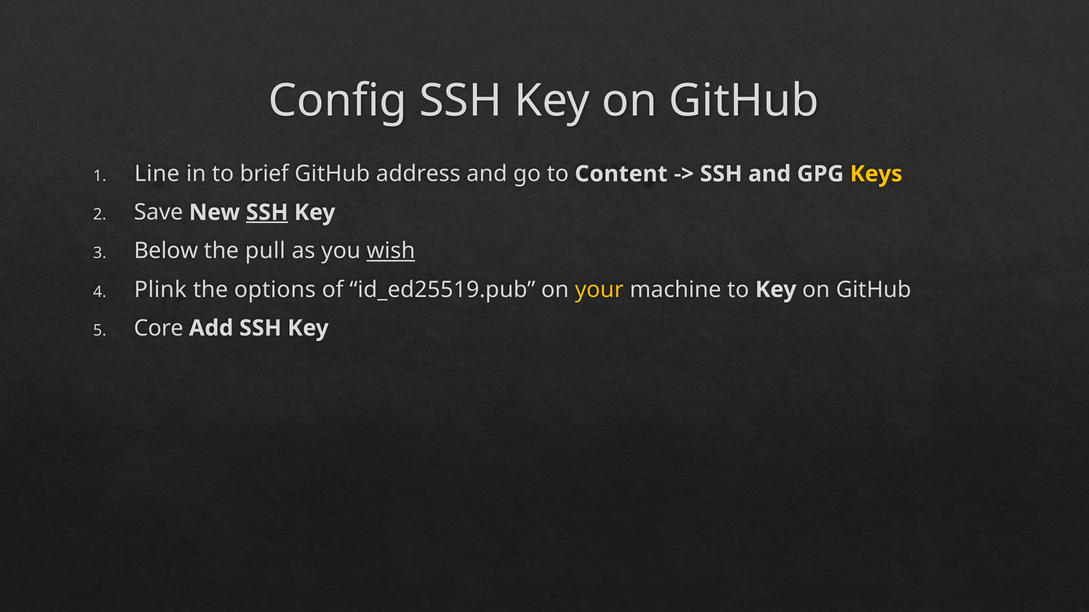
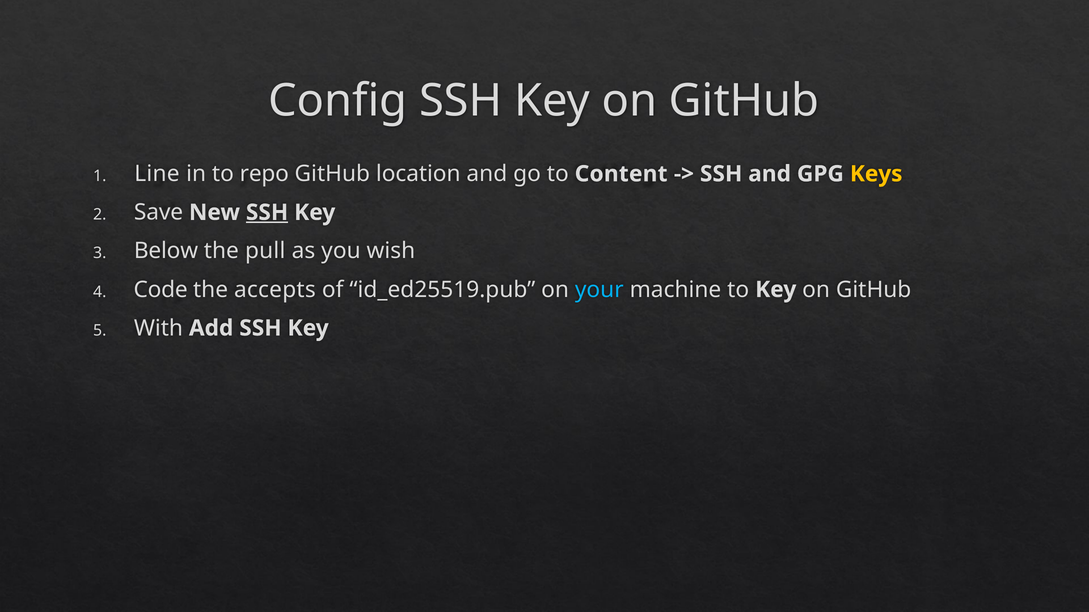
brief: brief -> repo (264, 174)
address: address -> location (418, 174)
wish underline: present -> none (391, 251)
Plink: Plink -> Code (161, 290)
options: options -> accepts (275, 290)
your colour: yellow -> light blue (599, 290)
Core: Core -> With (158, 328)
